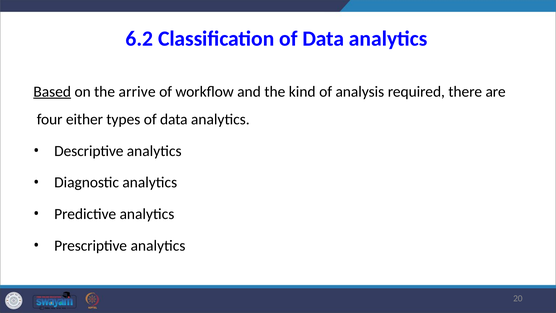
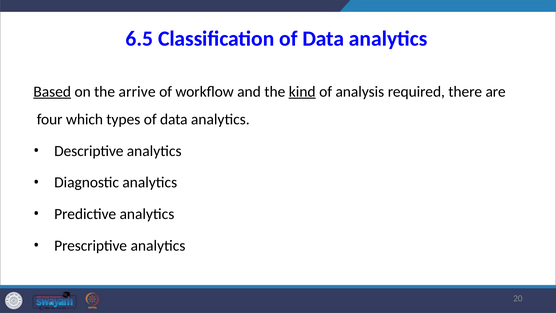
6.2: 6.2 -> 6.5 (139, 39)
kind underline: none -> present (302, 92)
either: either -> which (84, 119)
